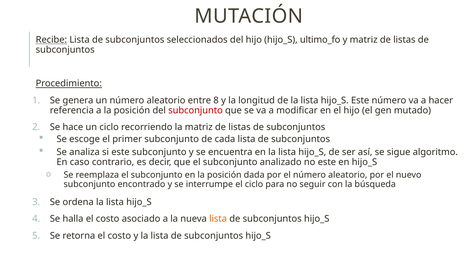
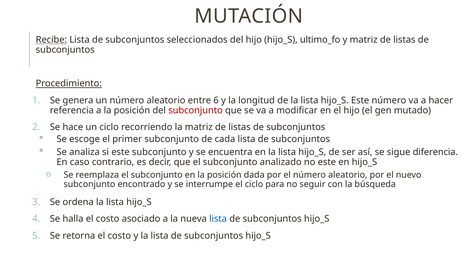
8: 8 -> 6 (216, 100)
algoritmo: algoritmo -> diferencia (435, 152)
lista colour: orange -> blue (218, 219)
